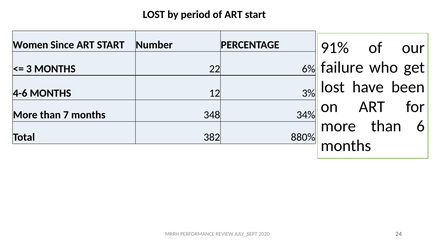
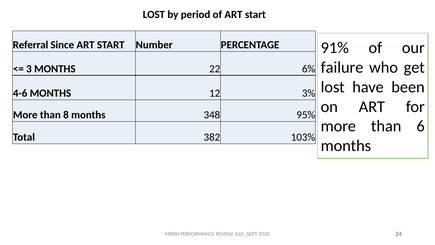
Women: Women -> Referral (31, 45)
7: 7 -> 8 (66, 115)
34%: 34% -> 95% (306, 115)
880%: 880% -> 103% (303, 137)
